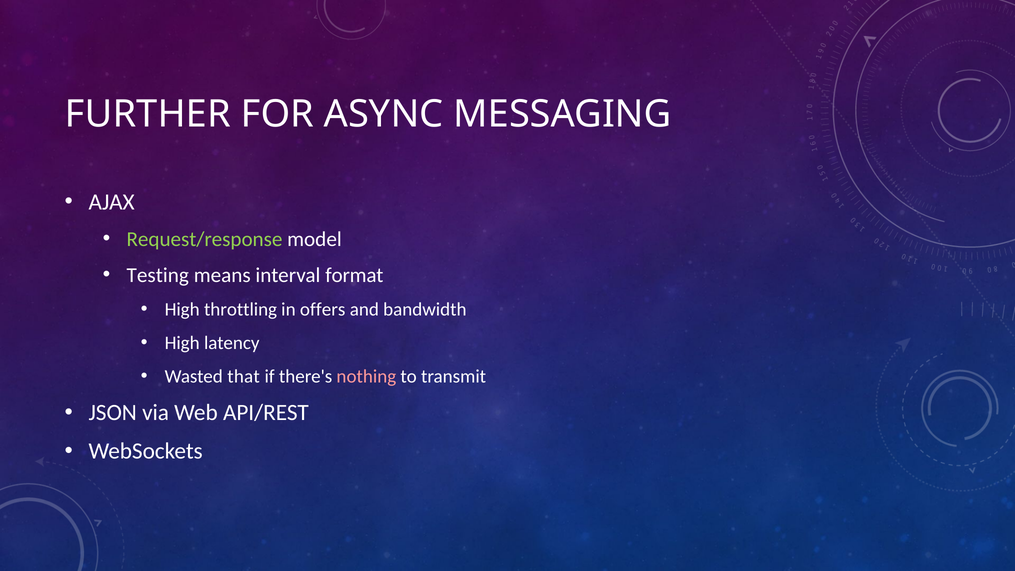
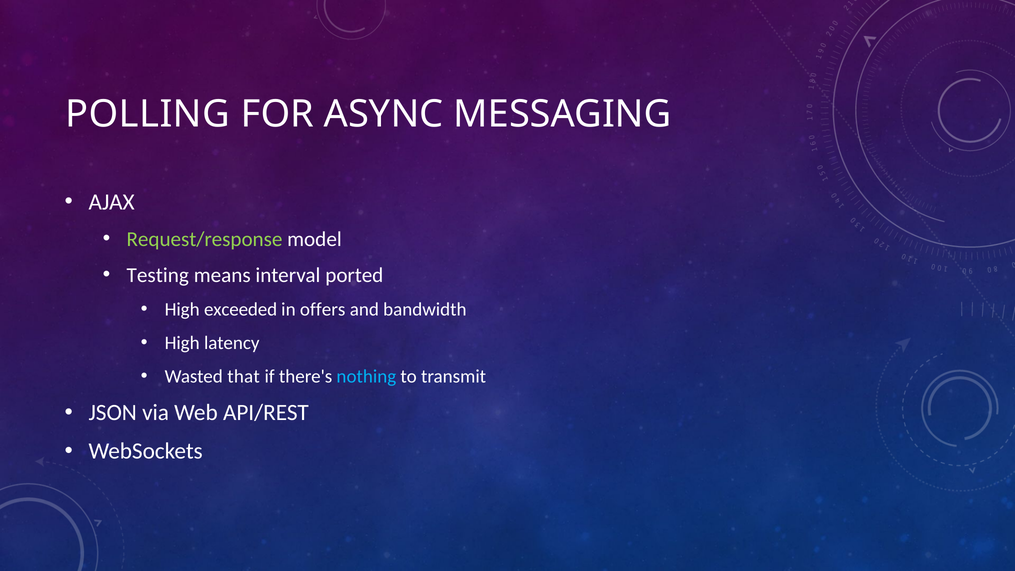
FURTHER: FURTHER -> POLLING (148, 114)
format: format -> ported (354, 275)
throttling: throttling -> exceeded (241, 310)
nothing colour: pink -> light blue (366, 376)
